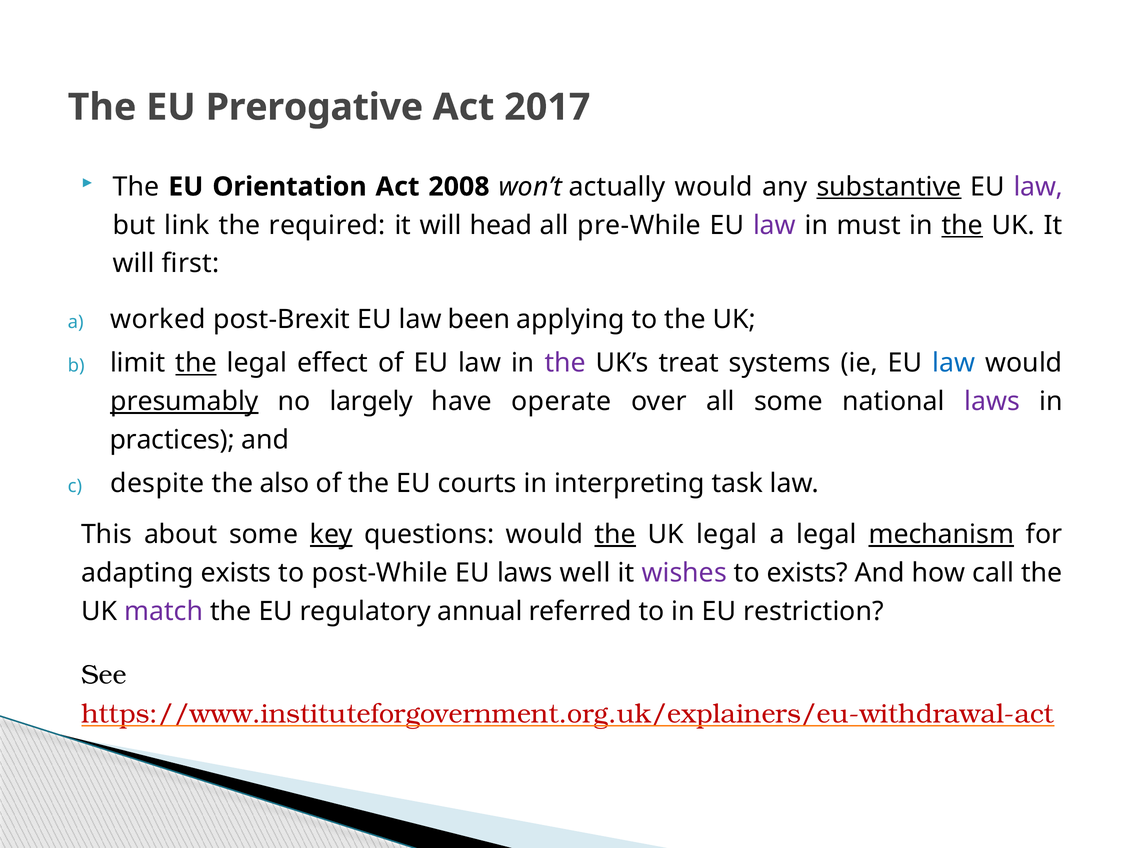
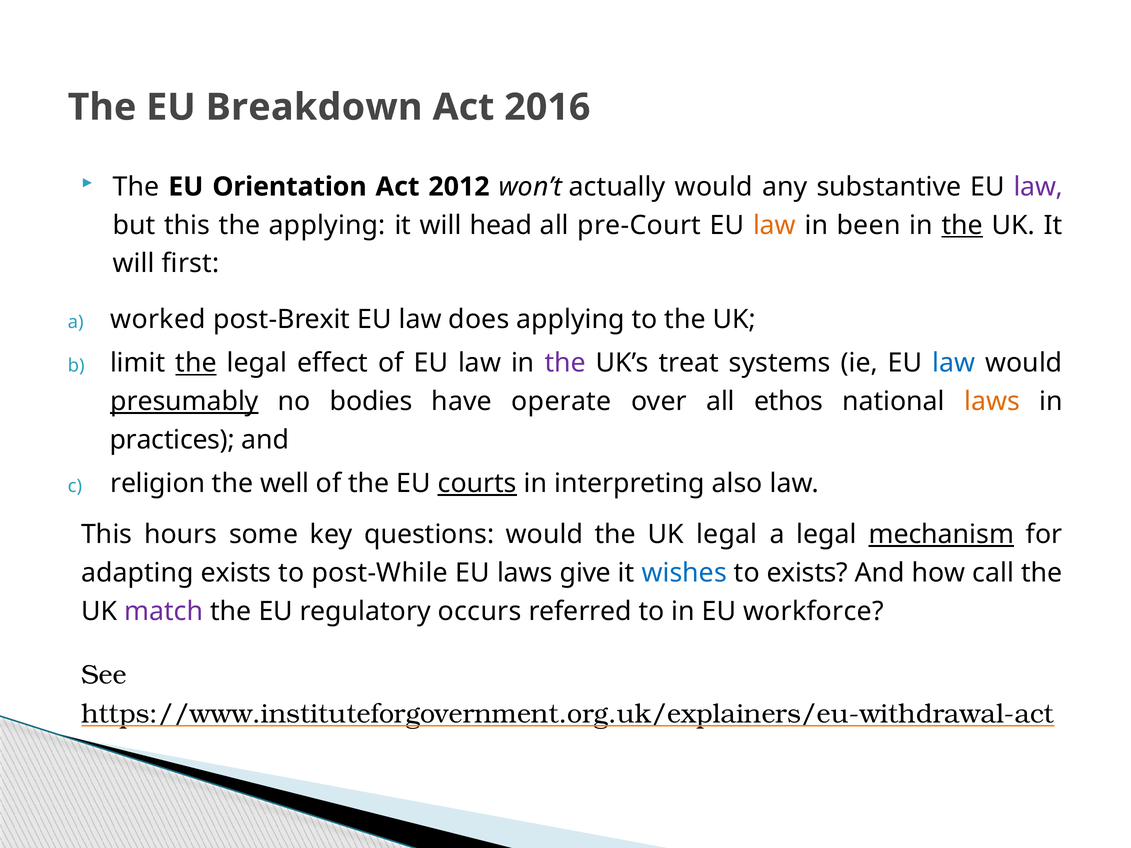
Prerogative: Prerogative -> Breakdown (314, 107)
2017: 2017 -> 2016 (547, 107)
2008: 2008 -> 2012 (459, 187)
substantive underline: present -> none (889, 187)
but link: link -> this (187, 225)
the required: required -> applying (327, 225)
pre-While: pre-While -> pre-Court (639, 225)
law colour: purple -> orange (775, 225)
must: must -> been (869, 225)
been: been -> does (479, 320)
largely: largely -> bodies (371, 402)
all some: some -> ethos (789, 402)
laws colour: purple -> orange (992, 402)
despite: despite -> religion (158, 484)
also: also -> well (285, 484)
courts underline: none -> present (477, 484)
task: task -> also (737, 484)
about: about -> hours (181, 535)
key underline: present -> none (331, 535)
the underline: present -> none (615, 535)
well: well -> give (585, 573)
wishes colour: purple -> blue (684, 573)
annual: annual -> occurs (480, 612)
restriction: restriction -> workforce (813, 612)
https://www.instituteforgovernment.org.uk/explainers/eu-withdrawal-act colour: red -> black (568, 714)
